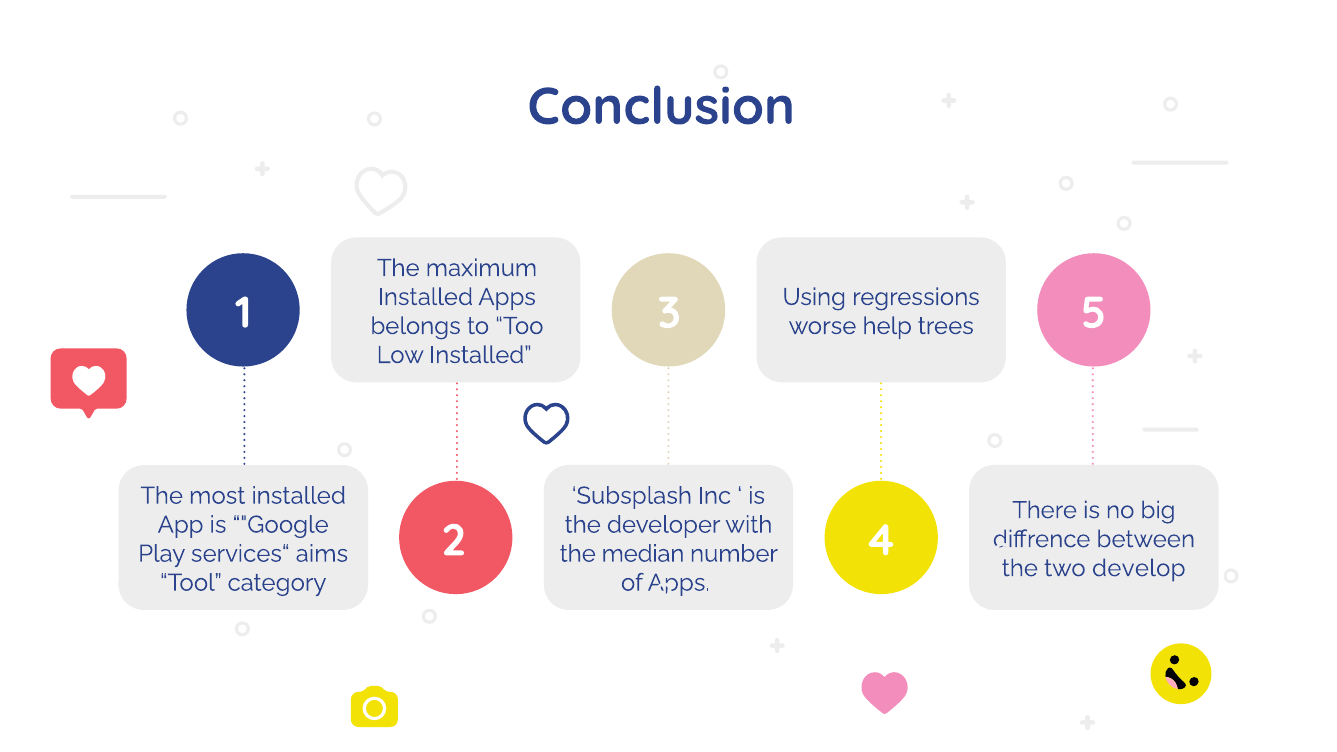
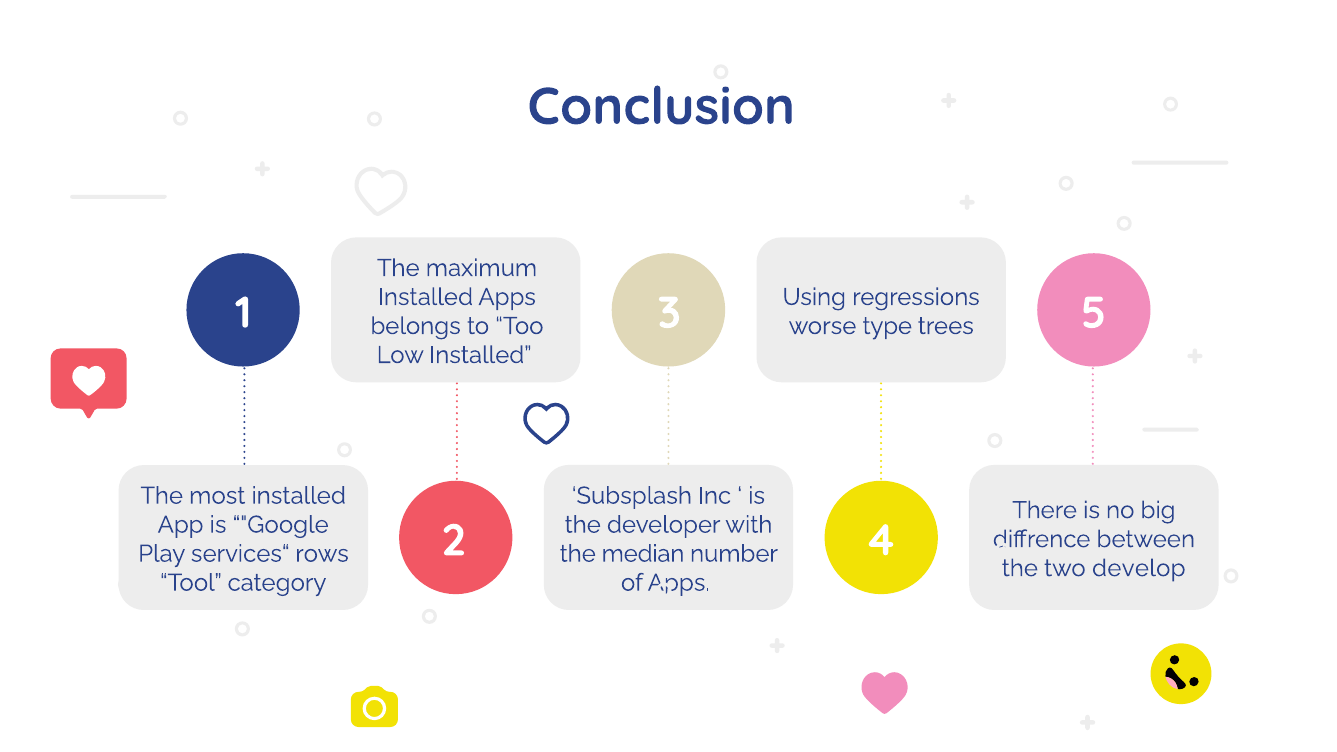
help: help -> type (887, 326)
aims: aims -> rows (322, 554)
